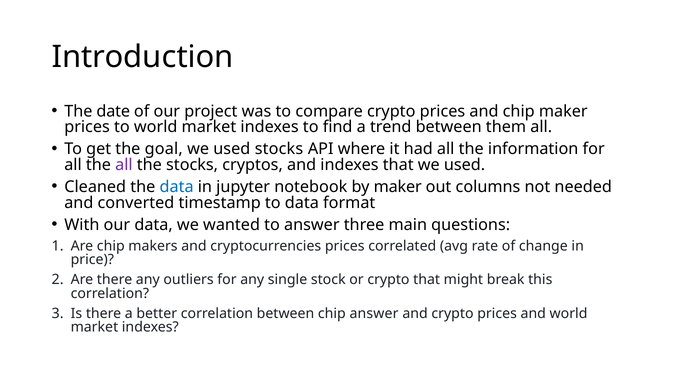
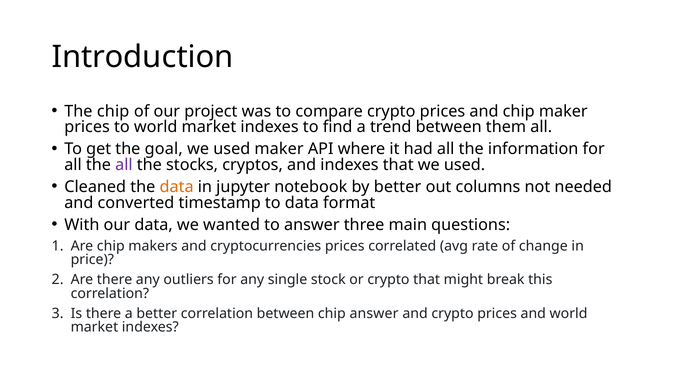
The date: date -> chip (113, 111)
used stocks: stocks -> maker (279, 149)
data colour: blue -> orange (177, 187)
by maker: maker -> better (398, 187)
